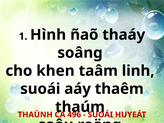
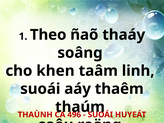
Hình: Hình -> Theo (48, 35)
